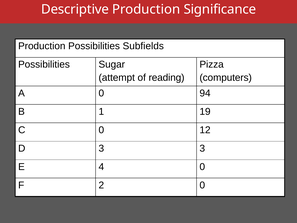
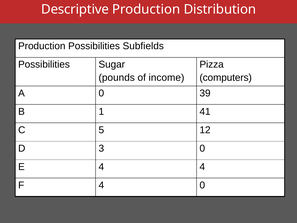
Significance: Significance -> Distribution (220, 9)
attempt: attempt -> pounds (117, 77)
reading: reading -> income (166, 77)
94: 94 -> 39 (205, 93)
19: 19 -> 41 (205, 111)
C 0: 0 -> 5 (101, 130)
3 3: 3 -> 0 (202, 148)
4 0: 0 -> 4 (202, 167)
F 2: 2 -> 4 (101, 185)
